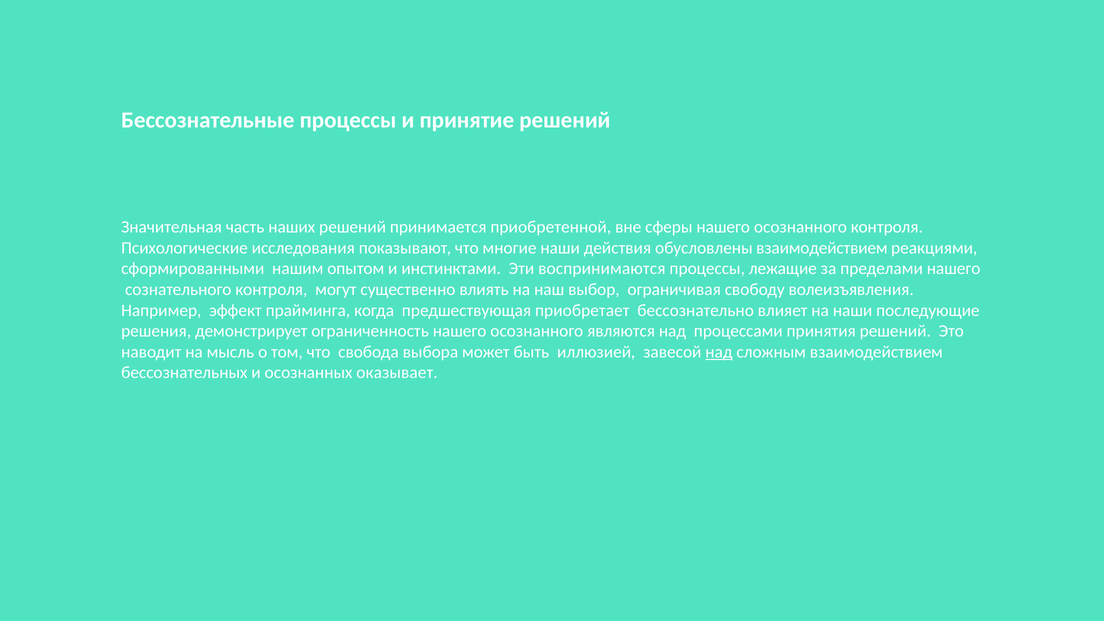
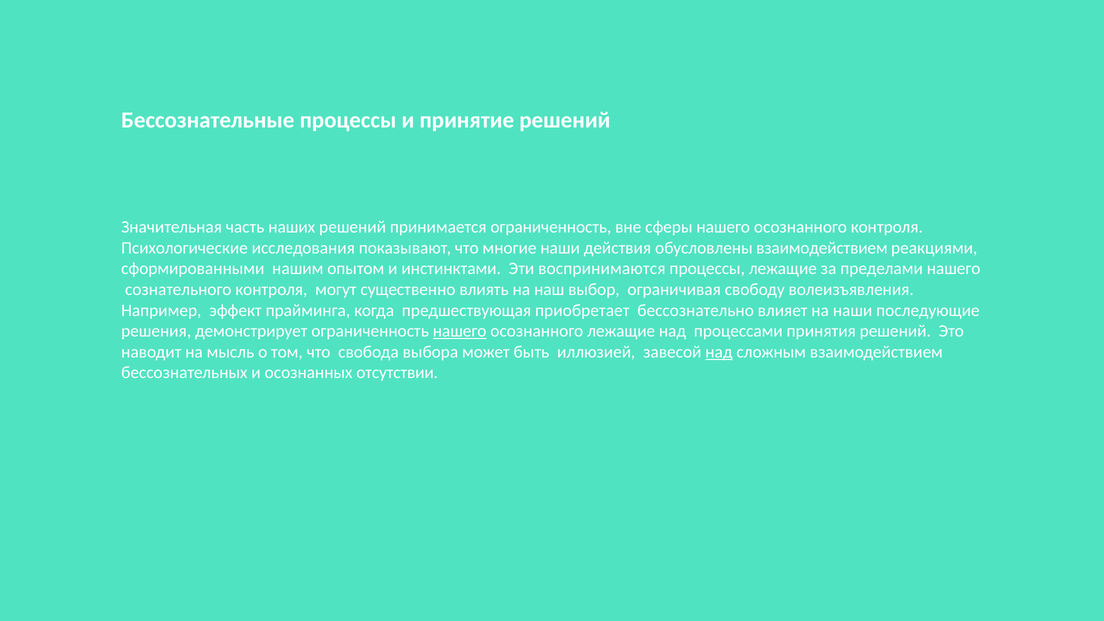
принимается приобретенной: приобретенной -> ограниченность (551, 227)
нашего underline: none -> present (460, 331)
осознанного являются: являются -> лежащие (621, 331)
оказывает: оказывает -> отсутствии (397, 373)
